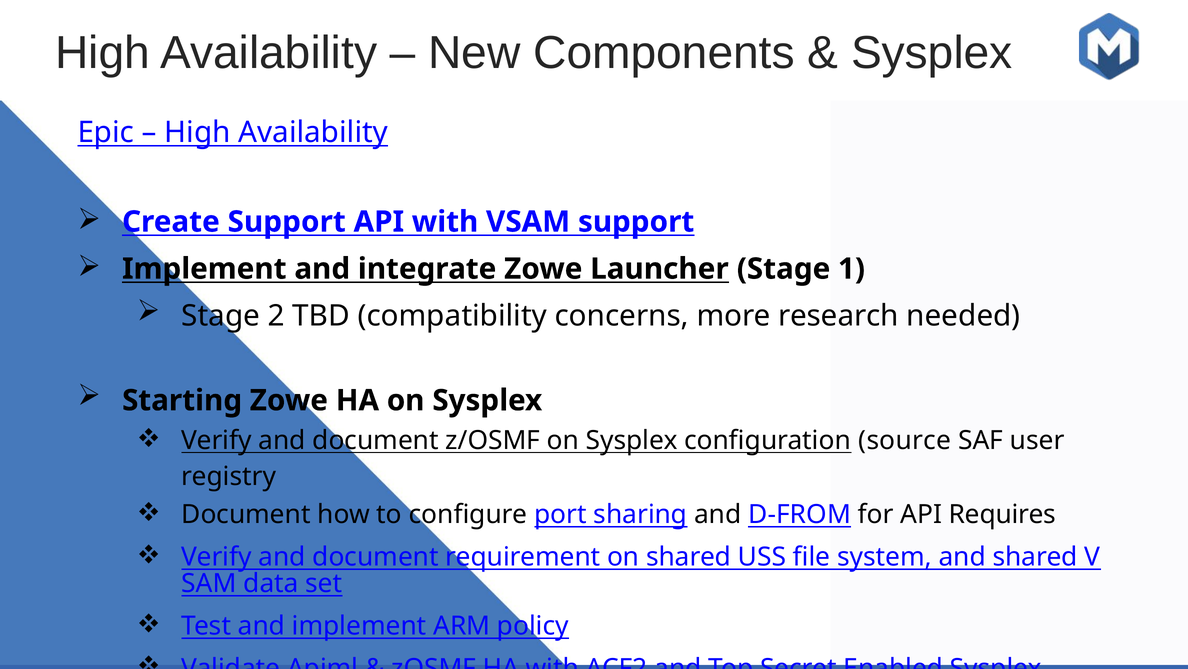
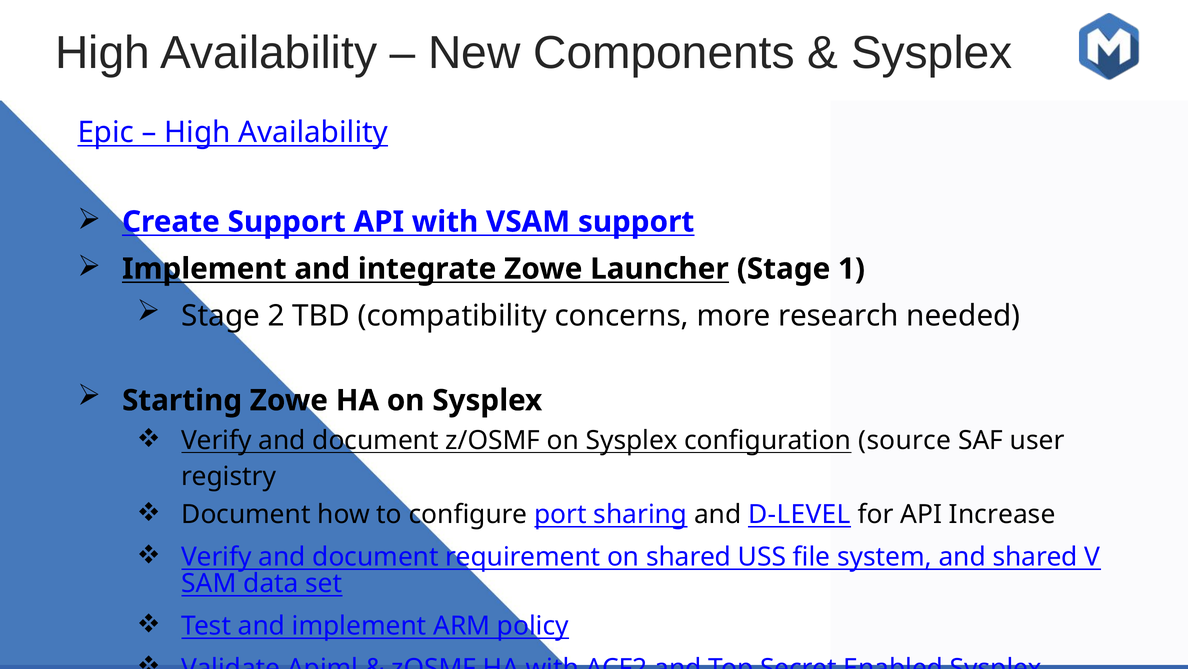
D-FROM: D-FROM -> D-LEVEL (799, 514)
Requires: Requires -> Increase (1002, 514)
